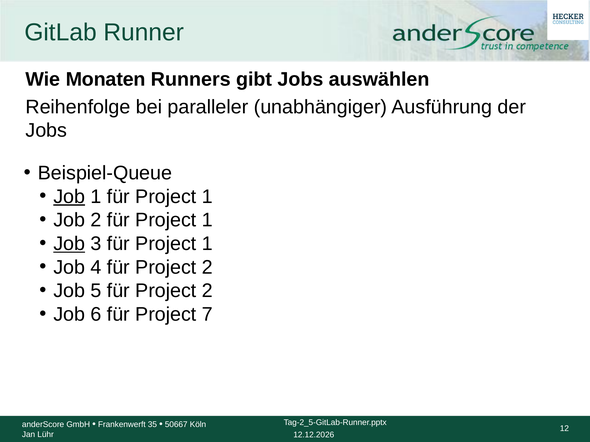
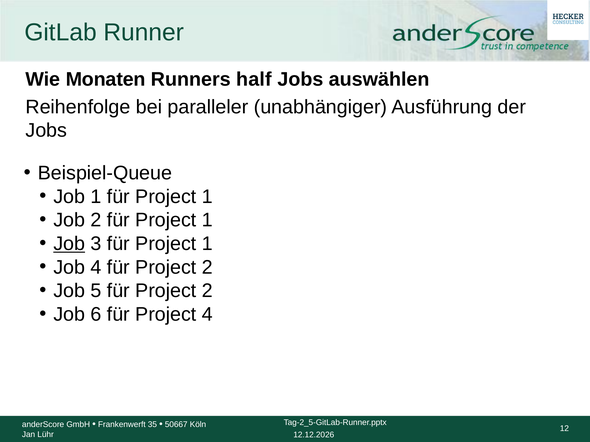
gibt: gibt -> half (254, 79)
Job underline: present -> none (69, 197)
Project 7: 7 -> 4 (207, 315)
